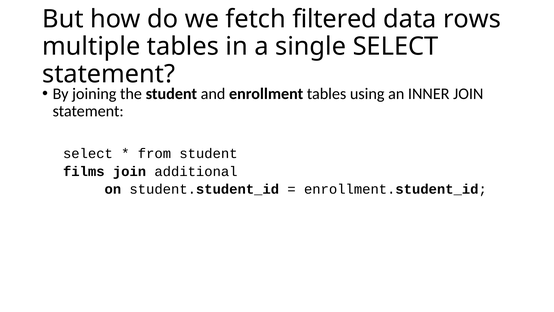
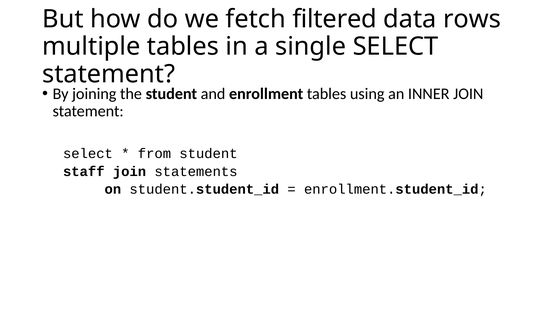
films: films -> staff (84, 171)
additional: additional -> statements (196, 171)
